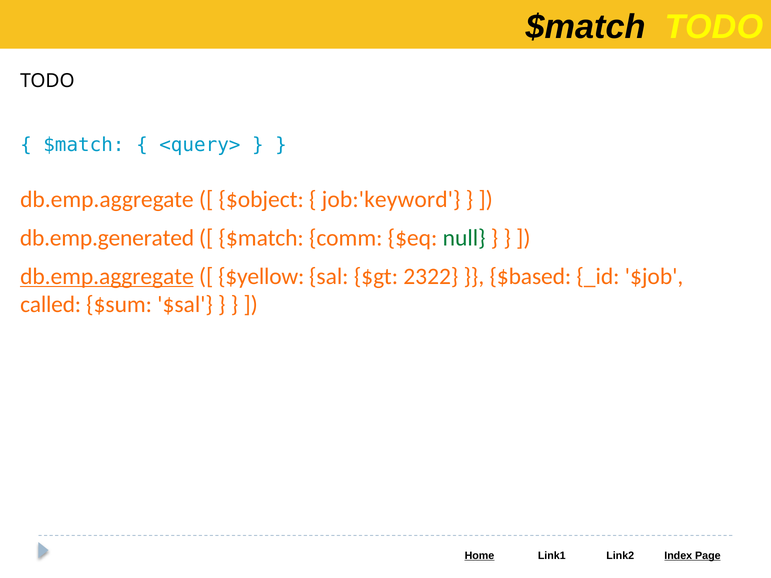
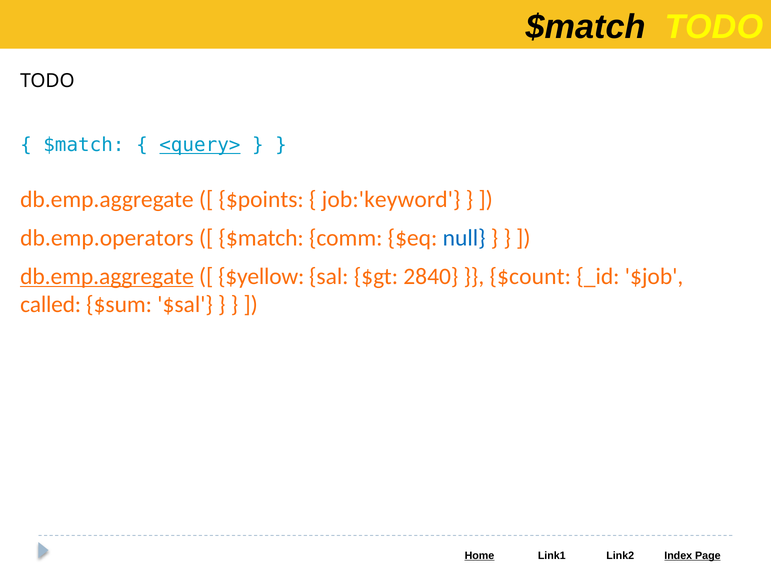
<query> underline: none -> present (200, 145)
$object: $object -> $points (261, 199)
db.emp.generated: db.emp.generated -> db.emp.operators (107, 238)
null colour: green -> blue (464, 238)
2322: 2322 -> 2840 (431, 276)
$based: $based -> $count (530, 276)
